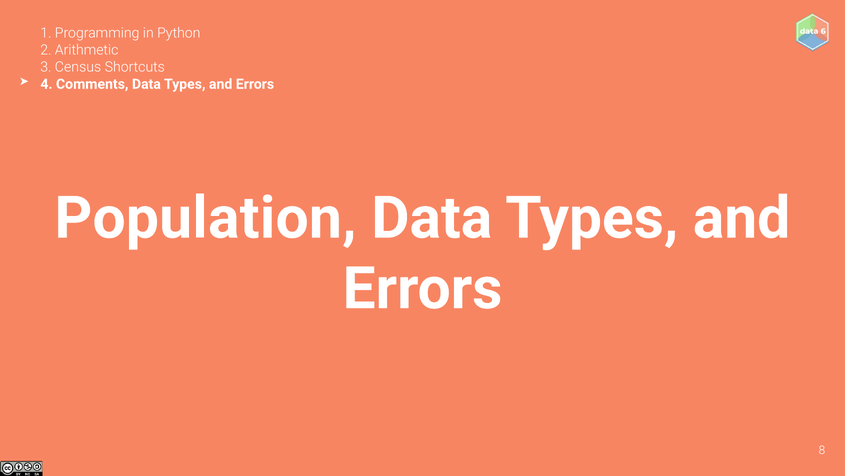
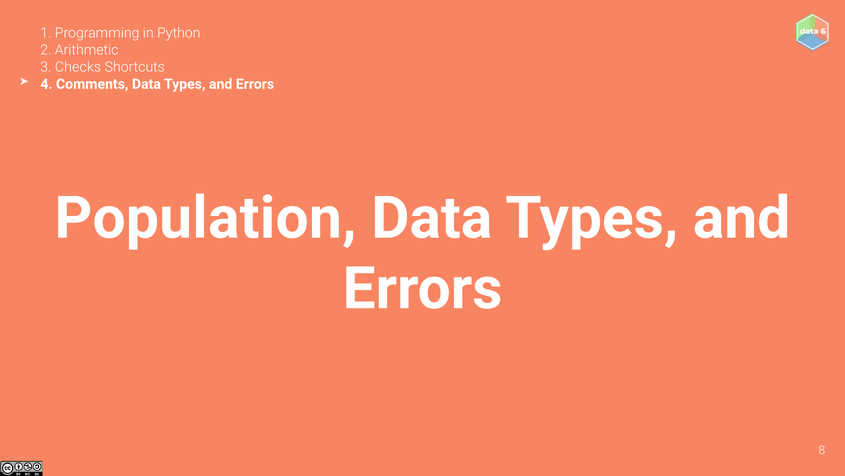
Census: Census -> Checks (78, 67)
